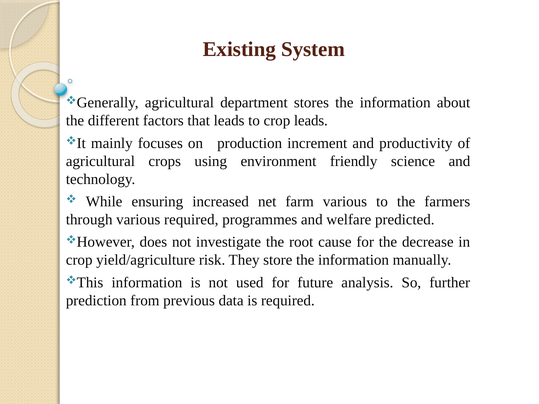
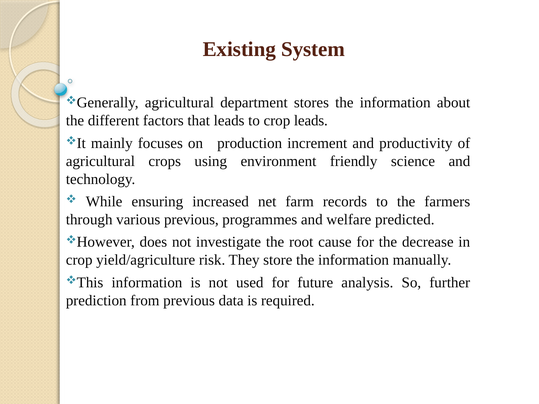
farm various: various -> records (345, 202)
various required: required -> previous (191, 220)
